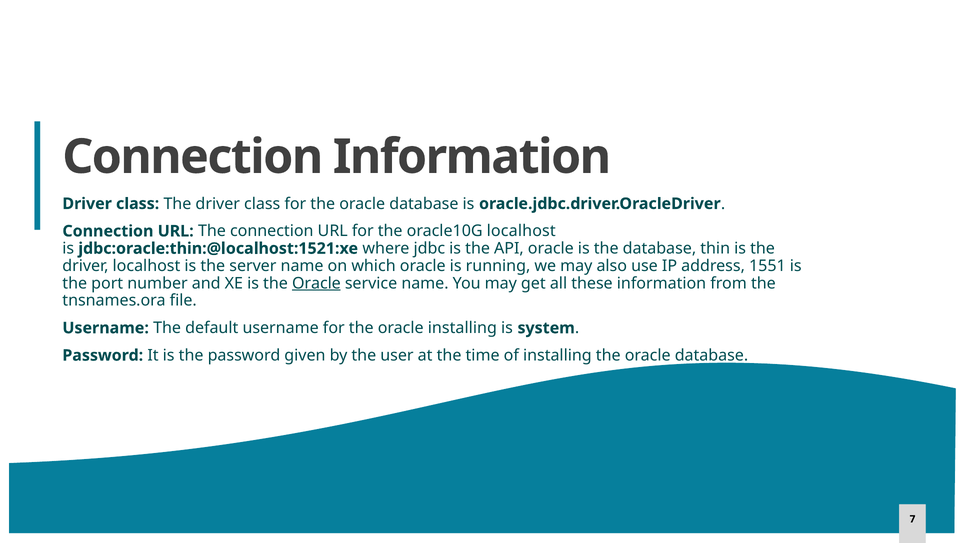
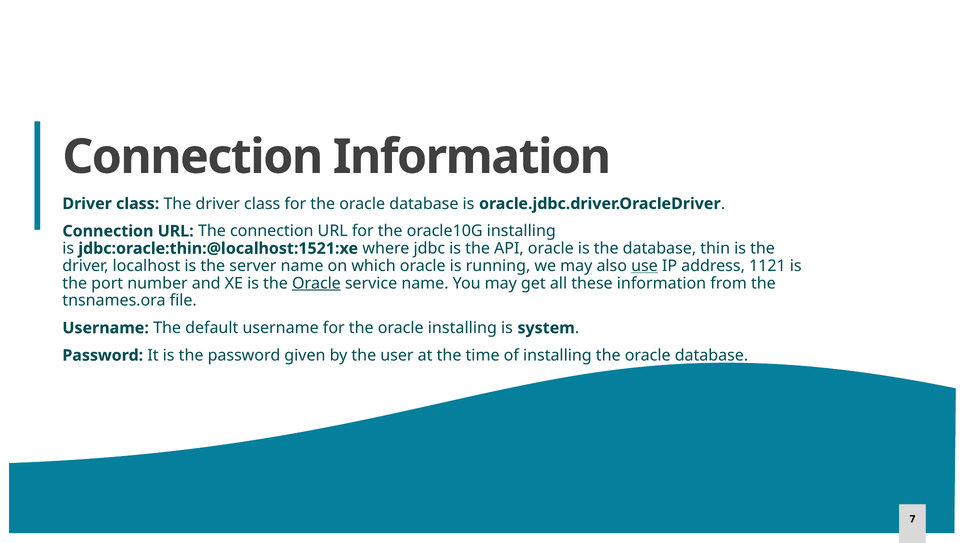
oracle10G localhost: localhost -> installing (521, 231)
use underline: none -> present (644, 266)
1551: 1551 -> 1121 (767, 266)
